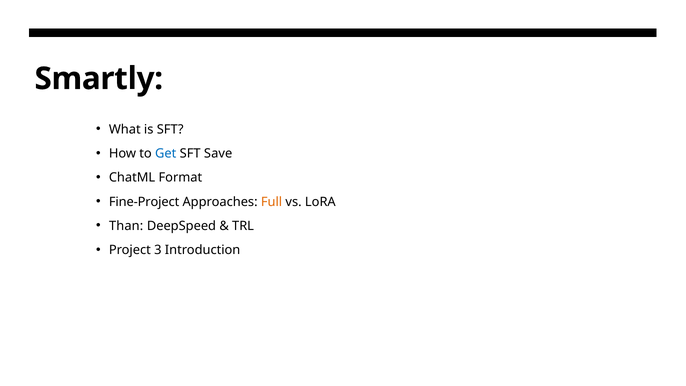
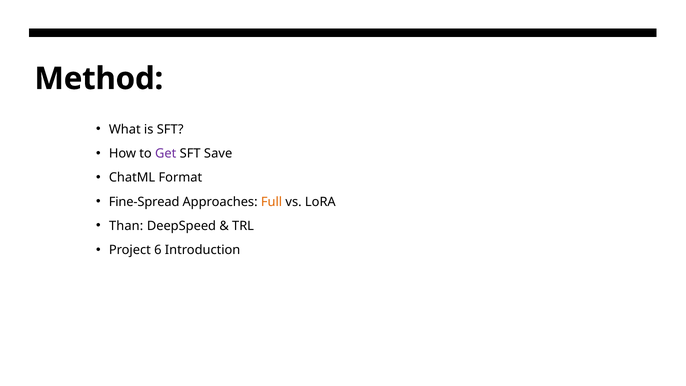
Smartly: Smartly -> Method (99, 79)
Get colour: blue -> purple (166, 153)
Fine-Project: Fine-Project -> Fine-Spread (144, 202)
3: 3 -> 6 (158, 250)
